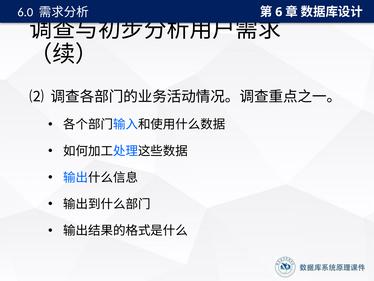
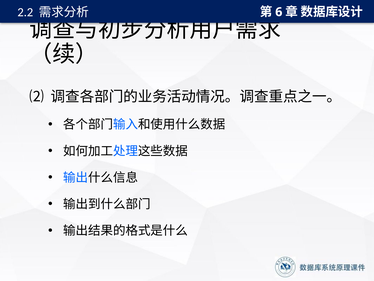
6.0: 6.0 -> 2.2 (25, 12)
